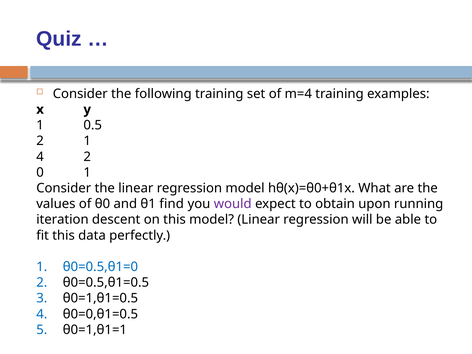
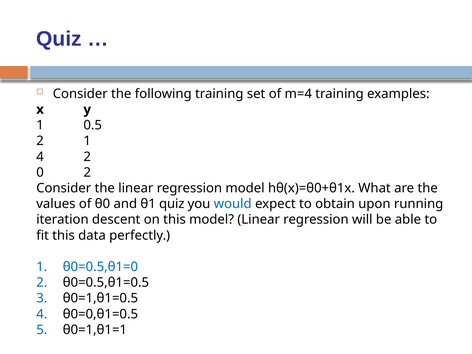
0 1: 1 -> 2 (87, 172)
θ1 find: find -> quiz (172, 204)
would colour: purple -> blue (233, 204)
